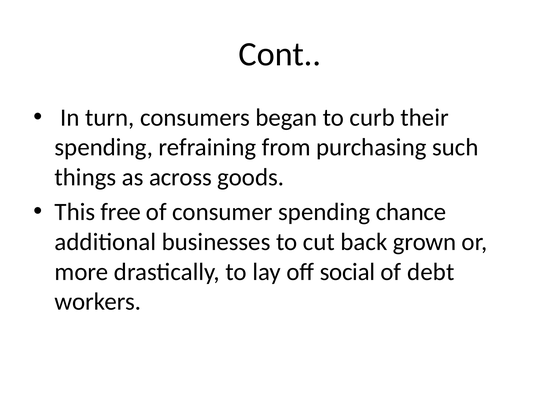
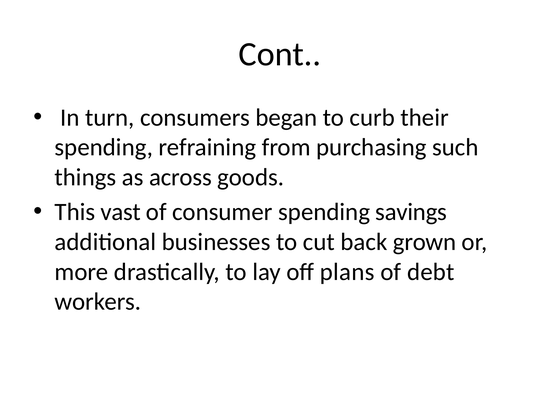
free: free -> vast (121, 212)
chance: chance -> savings (411, 212)
social: social -> plans (347, 272)
